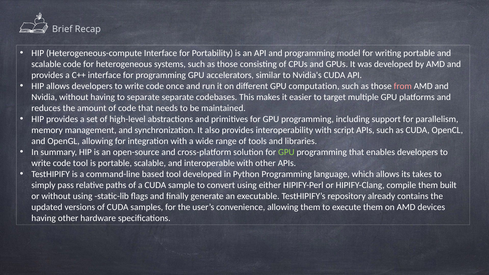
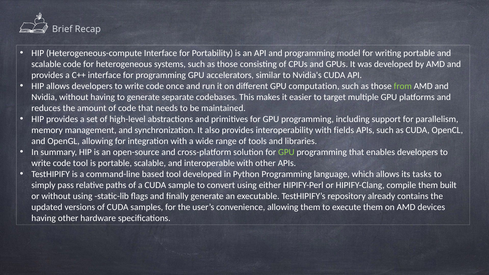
from colour: pink -> light green (403, 86)
to separate: separate -> generate (143, 97)
script: script -> fields (344, 130)
takes: takes -> tasks (422, 174)
